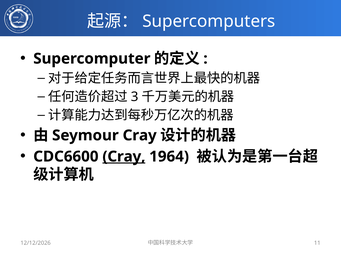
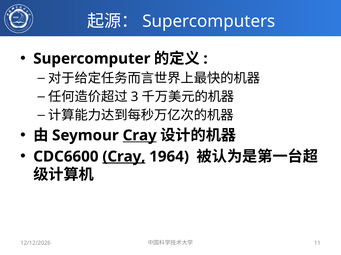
Cray underline: none -> present (140, 136)
